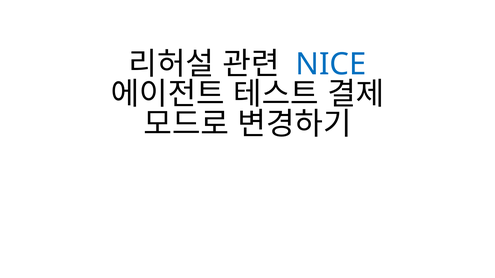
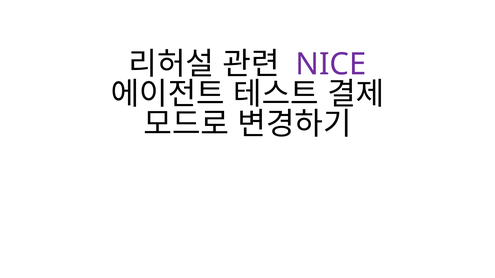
NICE colour: blue -> purple (331, 64)
